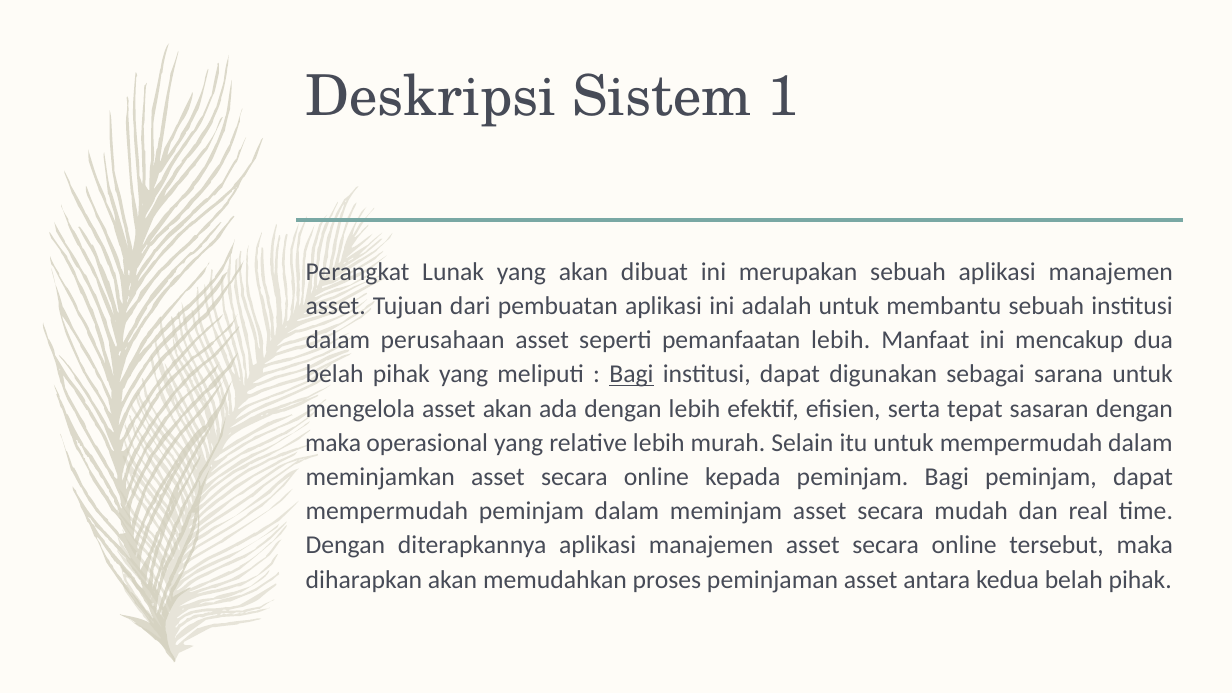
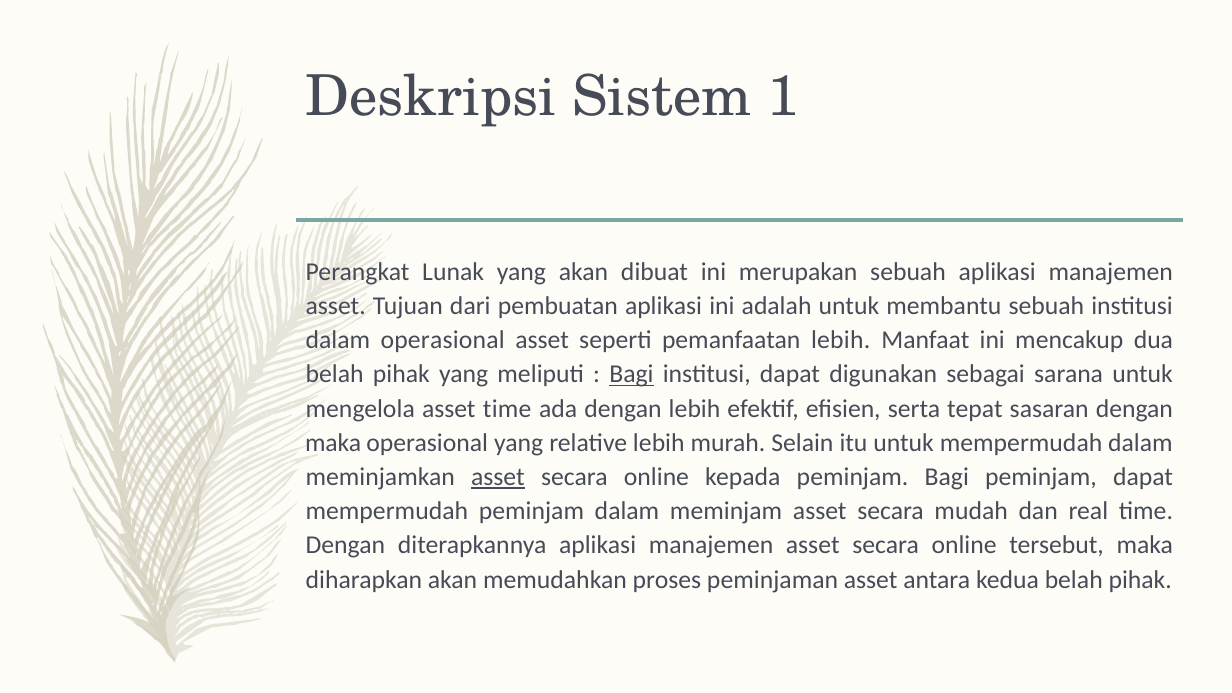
dalam perusahaan: perusahaan -> operasional (443, 340)
asset akan: akan -> time (507, 409)
asset underline: none -> present (498, 477)
